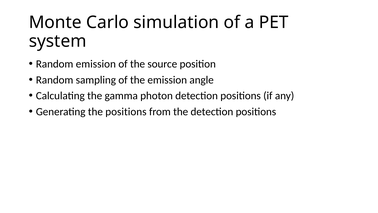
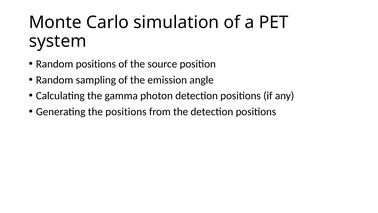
Random emission: emission -> positions (96, 64)
